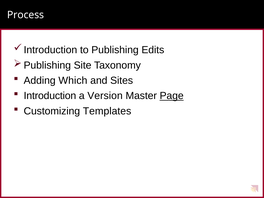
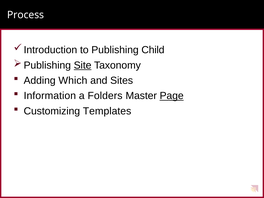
Edits: Edits -> Child (153, 50)
Site underline: none -> present (83, 65)
Introduction: Introduction -> Information (50, 96)
Version: Version -> Folders (105, 96)
